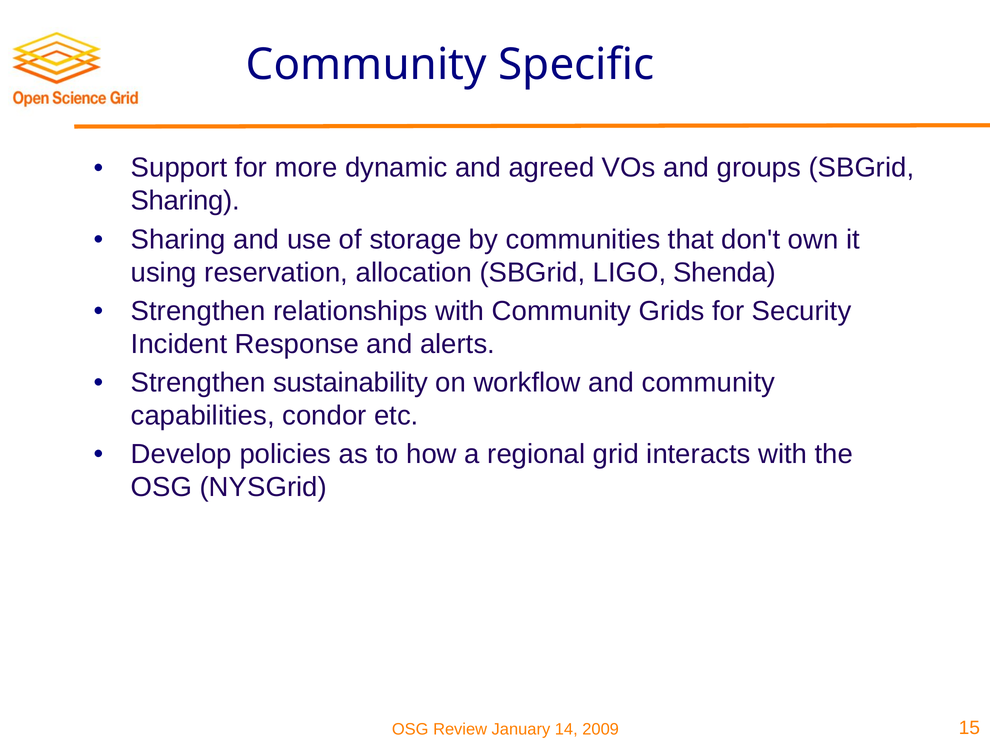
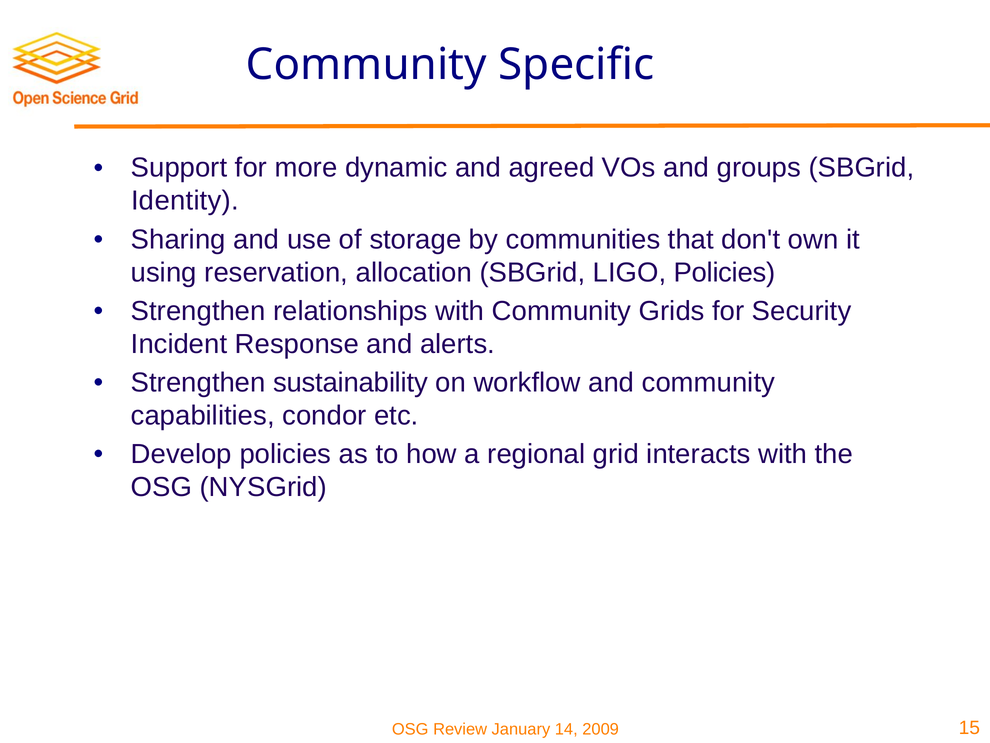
Sharing: Sharing -> Identity (185, 201)
LIGO Shenda: Shenda -> Policies (725, 272)
